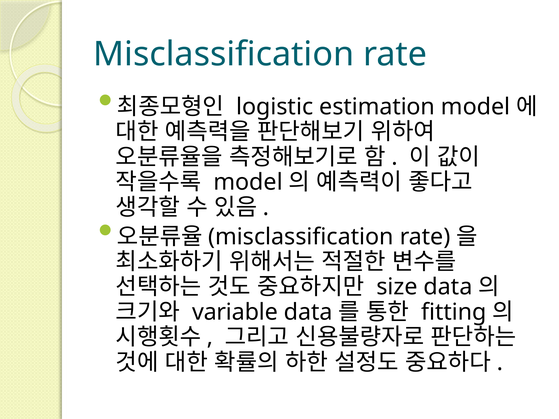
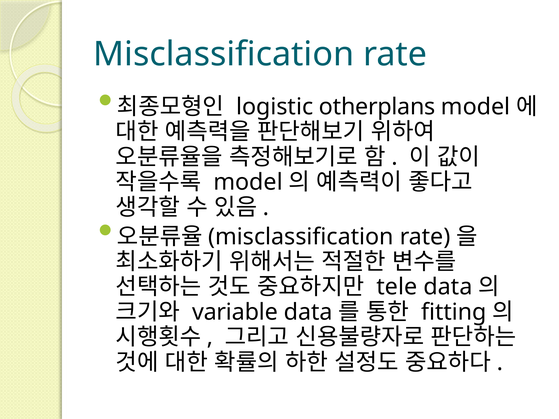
estimation: estimation -> otherplans (377, 107)
size: size -> tele (397, 287)
